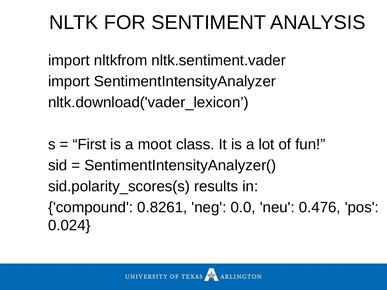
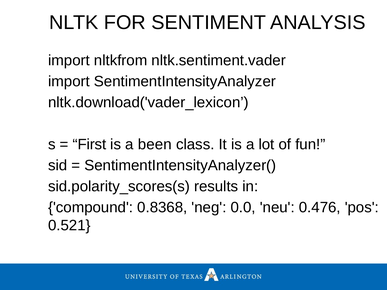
moot: moot -> been (155, 145)
0.8261: 0.8261 -> 0.8368 (162, 208)
0.024: 0.024 -> 0.521 (69, 226)
